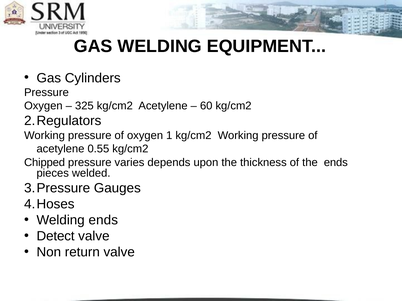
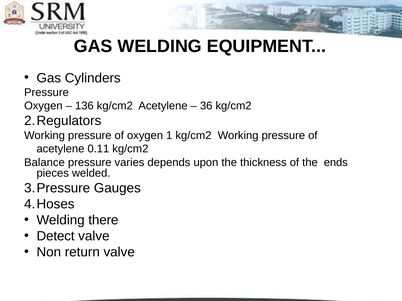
325: 325 -> 136 (84, 106)
60: 60 -> 36 (206, 106)
0.55: 0.55 -> 0.11 (98, 149)
Chipped: Chipped -> Balance (44, 163)
Welding ends: ends -> there (103, 221)
